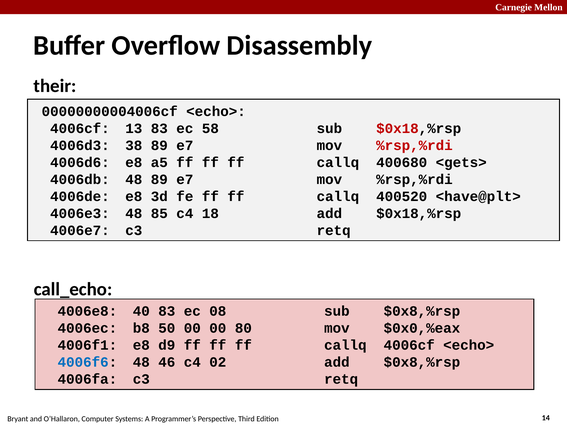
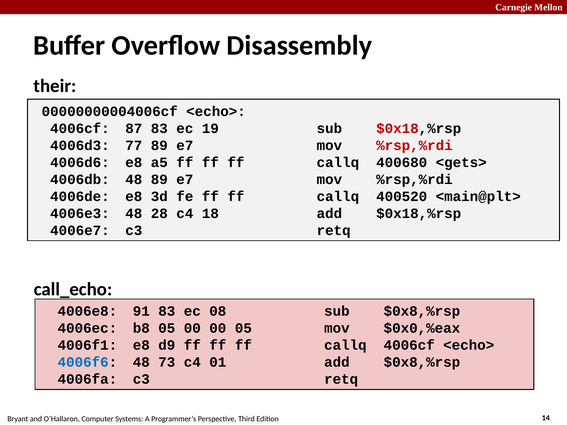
13: 13 -> 87 (134, 128)
58: 58 -> 19 (210, 128)
38: 38 -> 77 (134, 145)
<have@plt>: <have@plt> -> <main@plt> (478, 196)
85: 85 -> 28 (159, 214)
40: 40 -> 91 (141, 312)
b8 50: 50 -> 05 (167, 329)
00 80: 80 -> 05 (243, 329)
46: 46 -> 73 (167, 363)
02: 02 -> 01 (218, 363)
